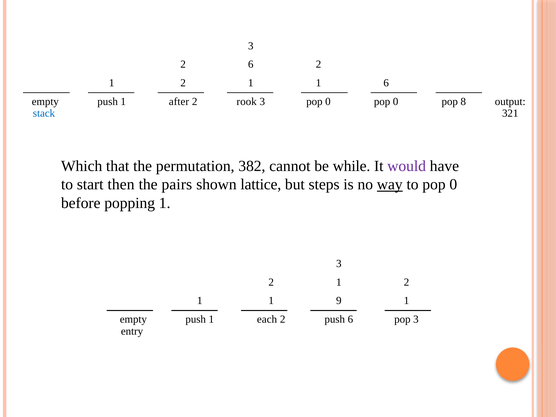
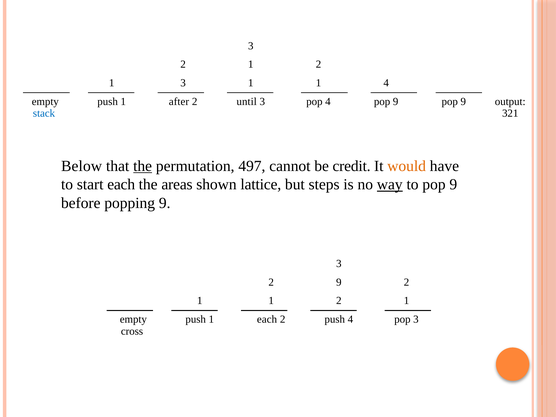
6: 6 -> 1 (251, 64)
2: 2 -> 3 (183, 83)
1 6: 6 -> 4 (386, 83)
rook: rook -> until (247, 101)
3 pop 0: 0 -> 4 (328, 101)
0: 0 -> 9 (396, 101)
8: 8 -> 9 (463, 101)
Which: Which -> Below (82, 166)
the underline: none -> present (143, 166)
382: 382 -> 497 (252, 166)
while: while -> credit (352, 166)
would colour: purple -> orange (407, 166)
start then: then -> each (121, 185)
pairs: pairs -> areas (177, 185)
to pop 0: 0 -> 9 (453, 185)
popping 1: 1 -> 9 (165, 203)
1: 1 -> 9 (339, 282)
1 1 9: 9 -> 2 (339, 301)
push 6: 6 -> 4 (350, 319)
entry: entry -> cross (132, 331)
